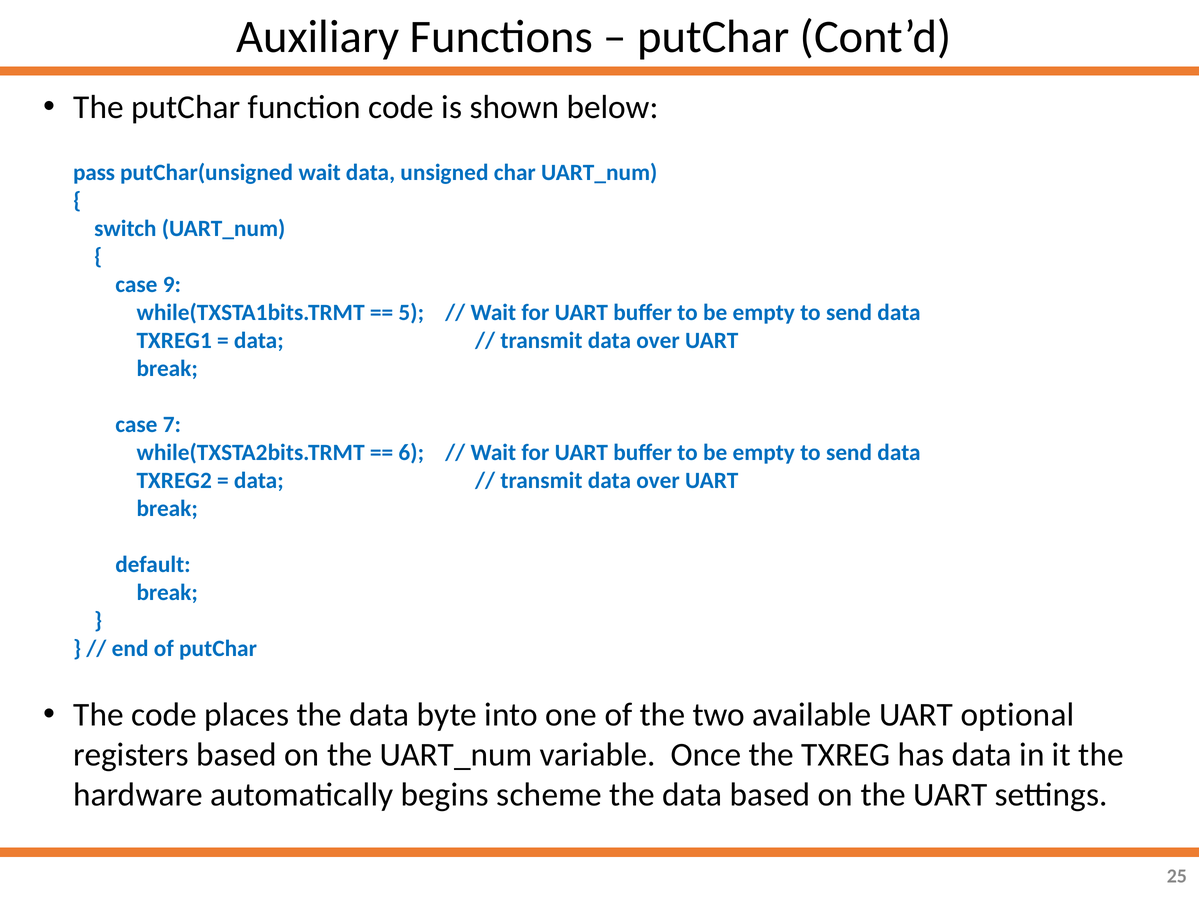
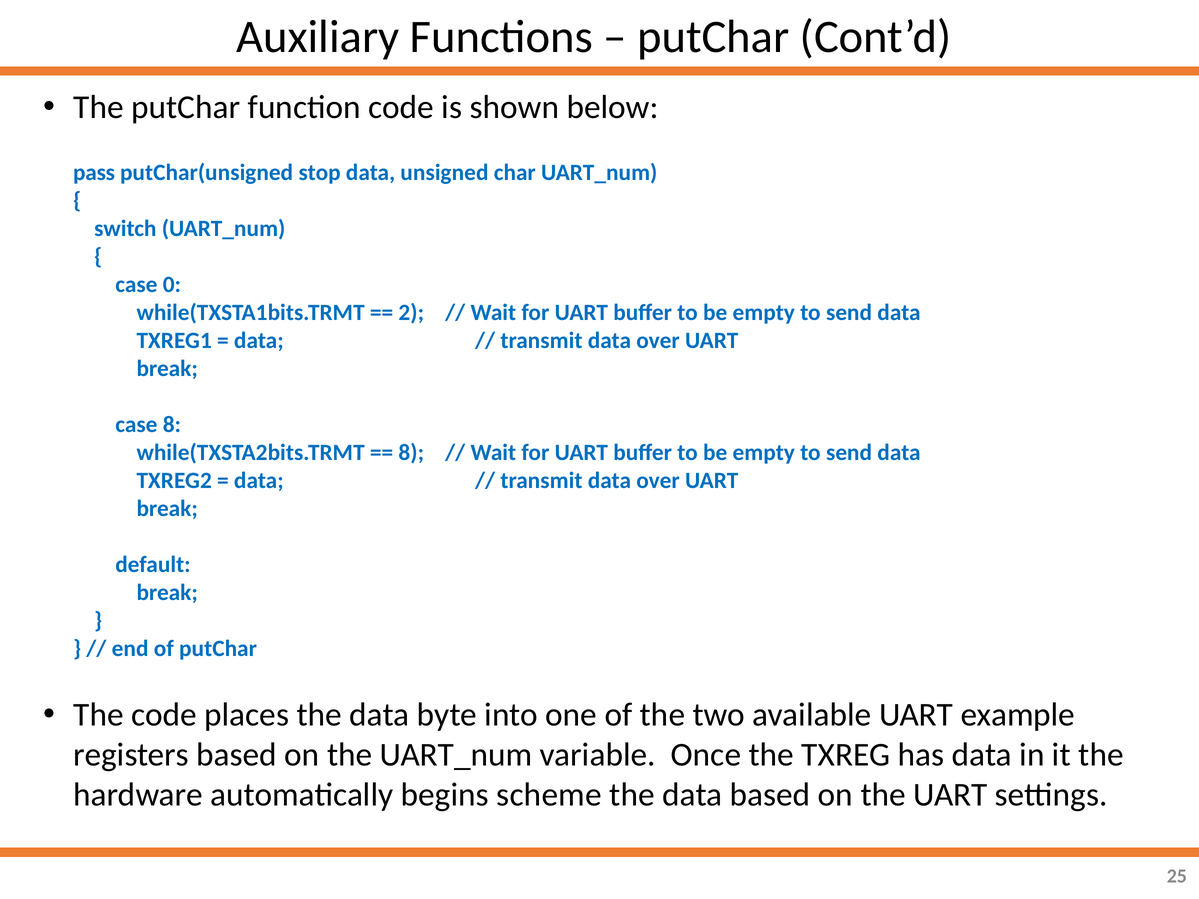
putChar(unsigned wait: wait -> stop (320, 173)
9: 9 -> 0 (172, 285)
5: 5 -> 2 (411, 313)
case 7: 7 -> 8 (172, 425)
6: 6 -> 8 (411, 453)
optional: optional -> example (1018, 715)
